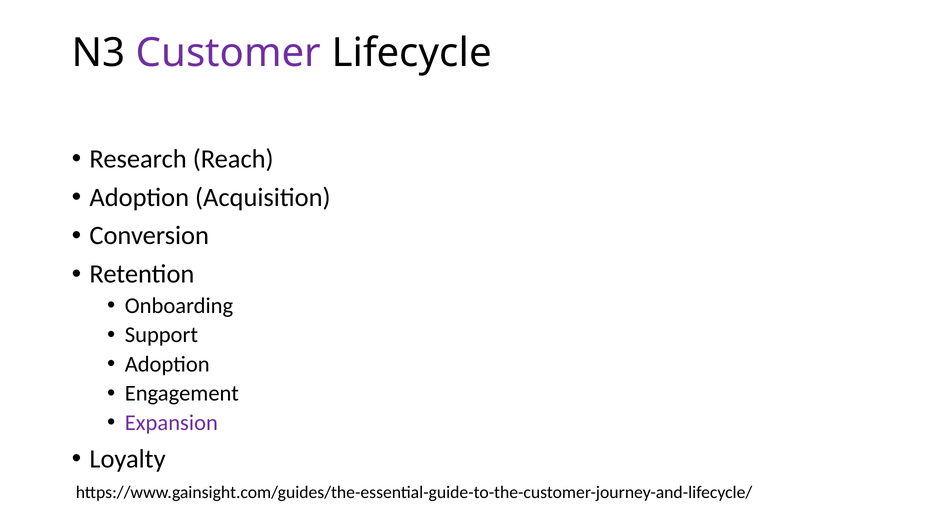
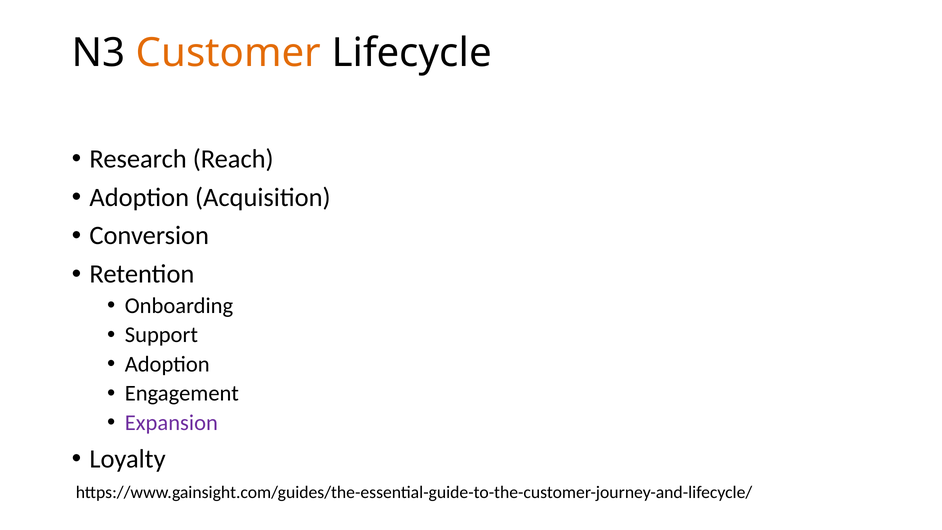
Customer colour: purple -> orange (228, 53)
